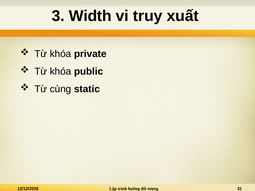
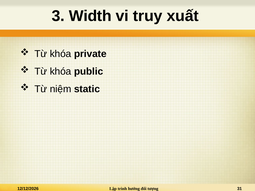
cùng: cùng -> niệm (61, 89)
